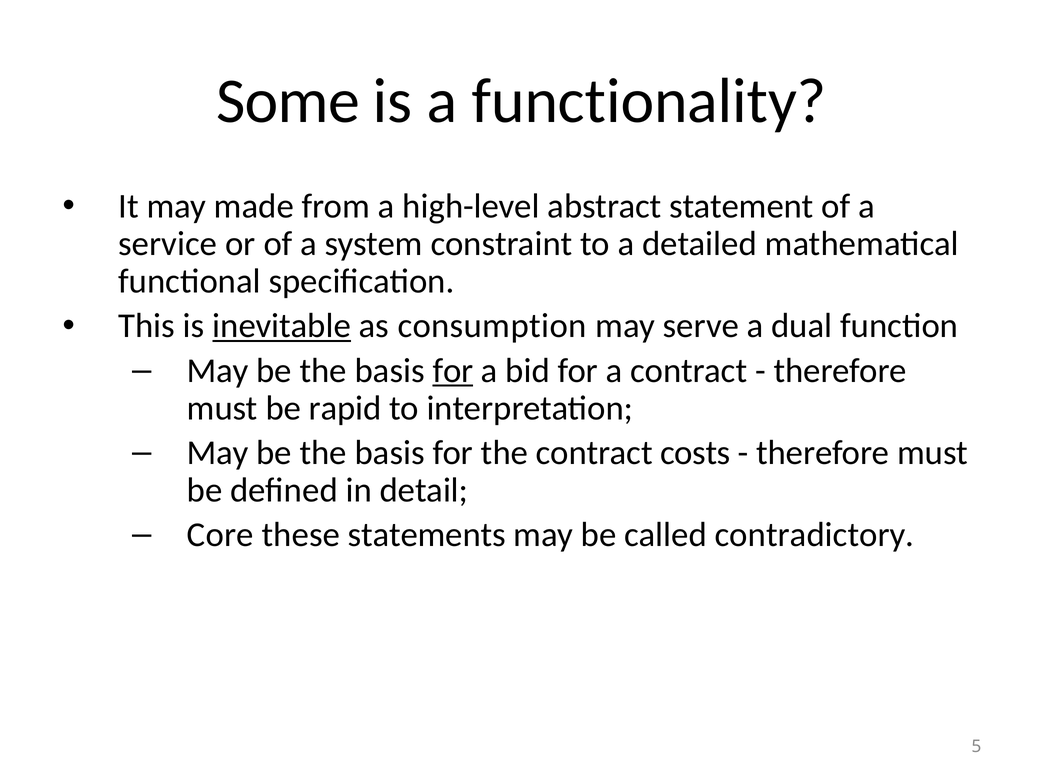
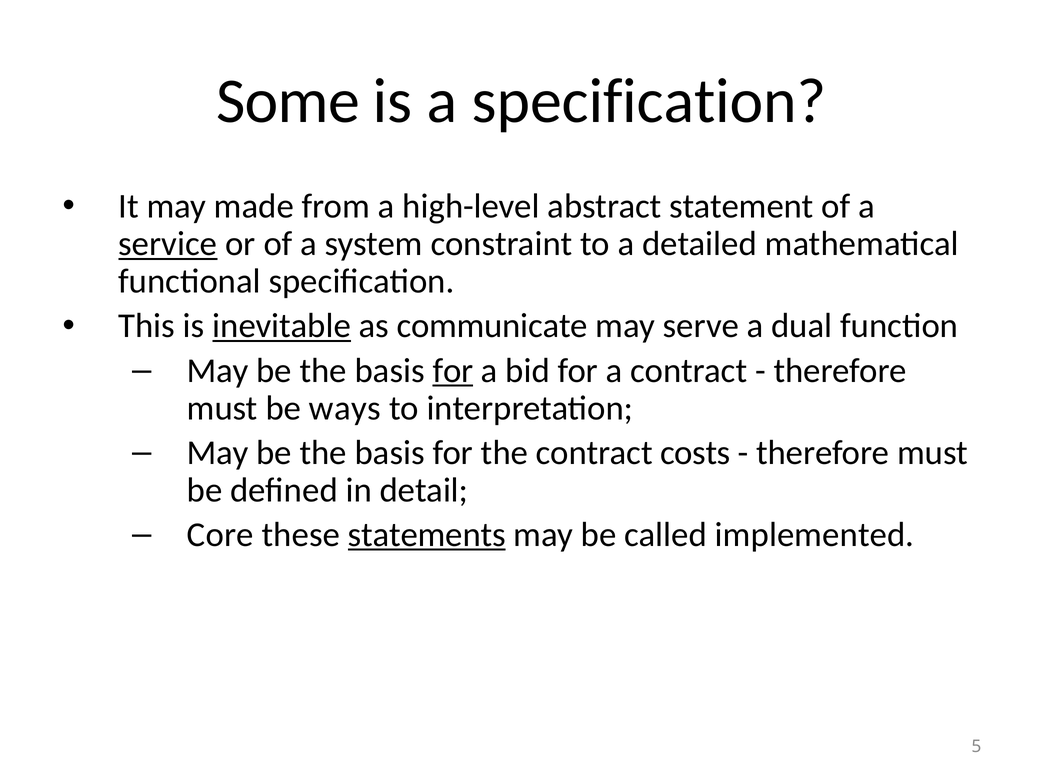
a functionality: functionality -> specification (649, 101)
service underline: none -> present (168, 244)
consumption: consumption -> communicate (492, 326)
rapid: rapid -> ways (345, 408)
statements underline: none -> present (427, 535)
contradictory: contradictory -> implemented (814, 535)
